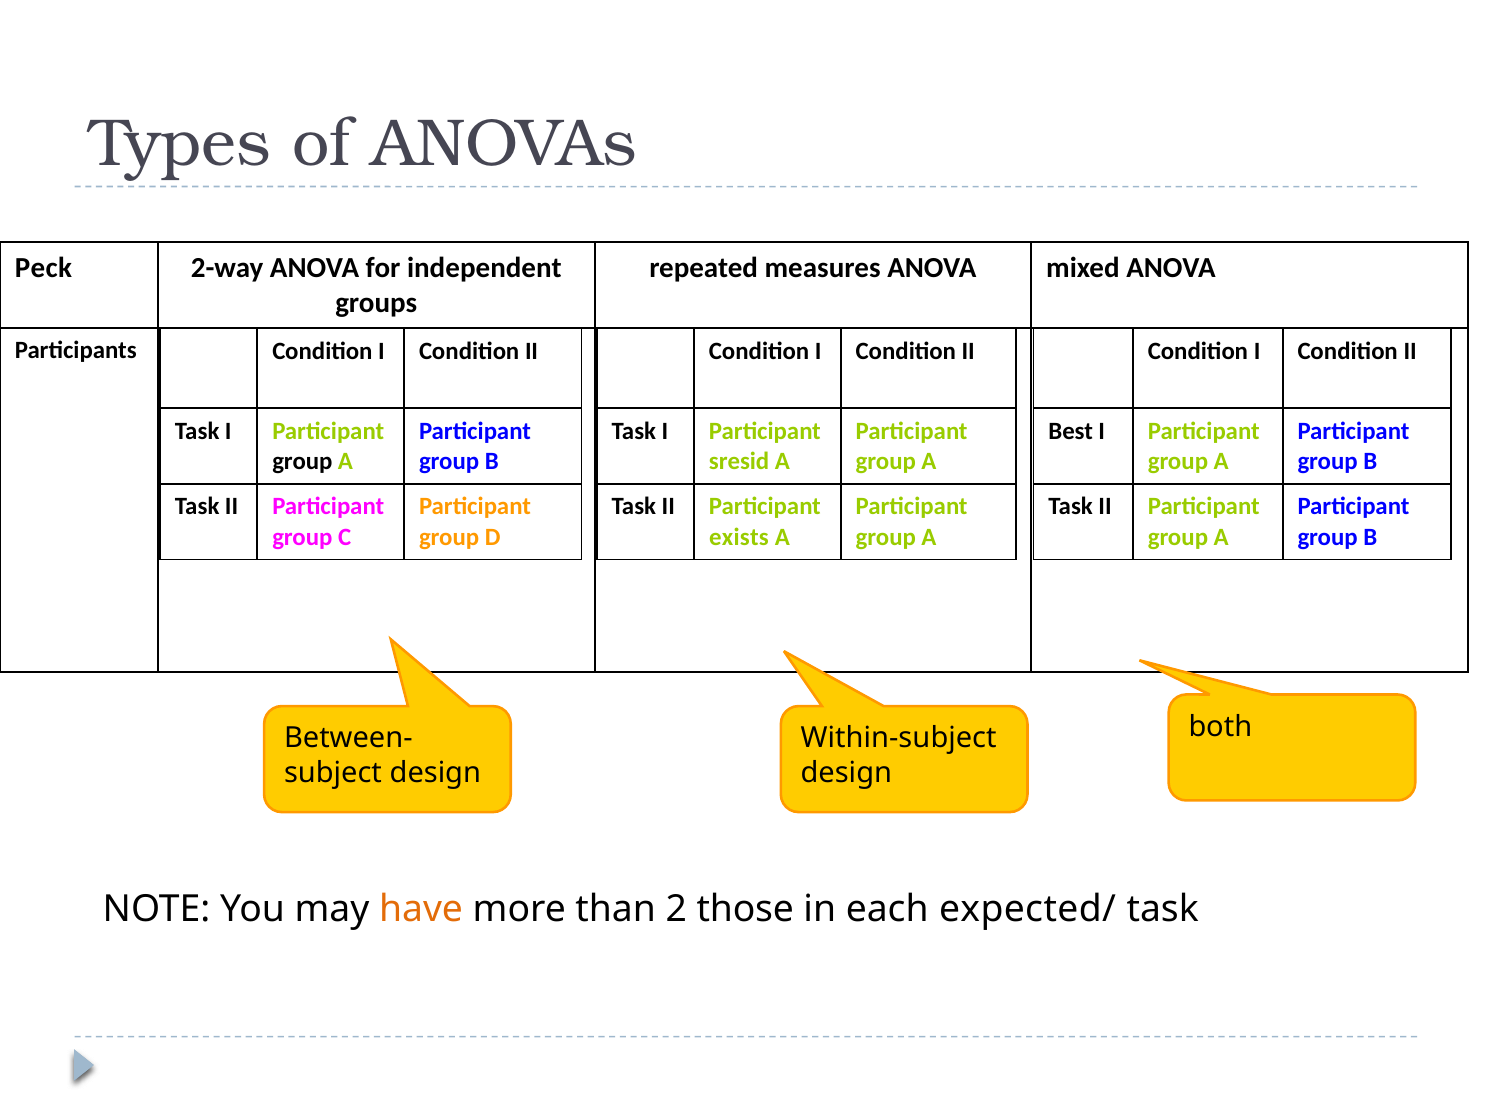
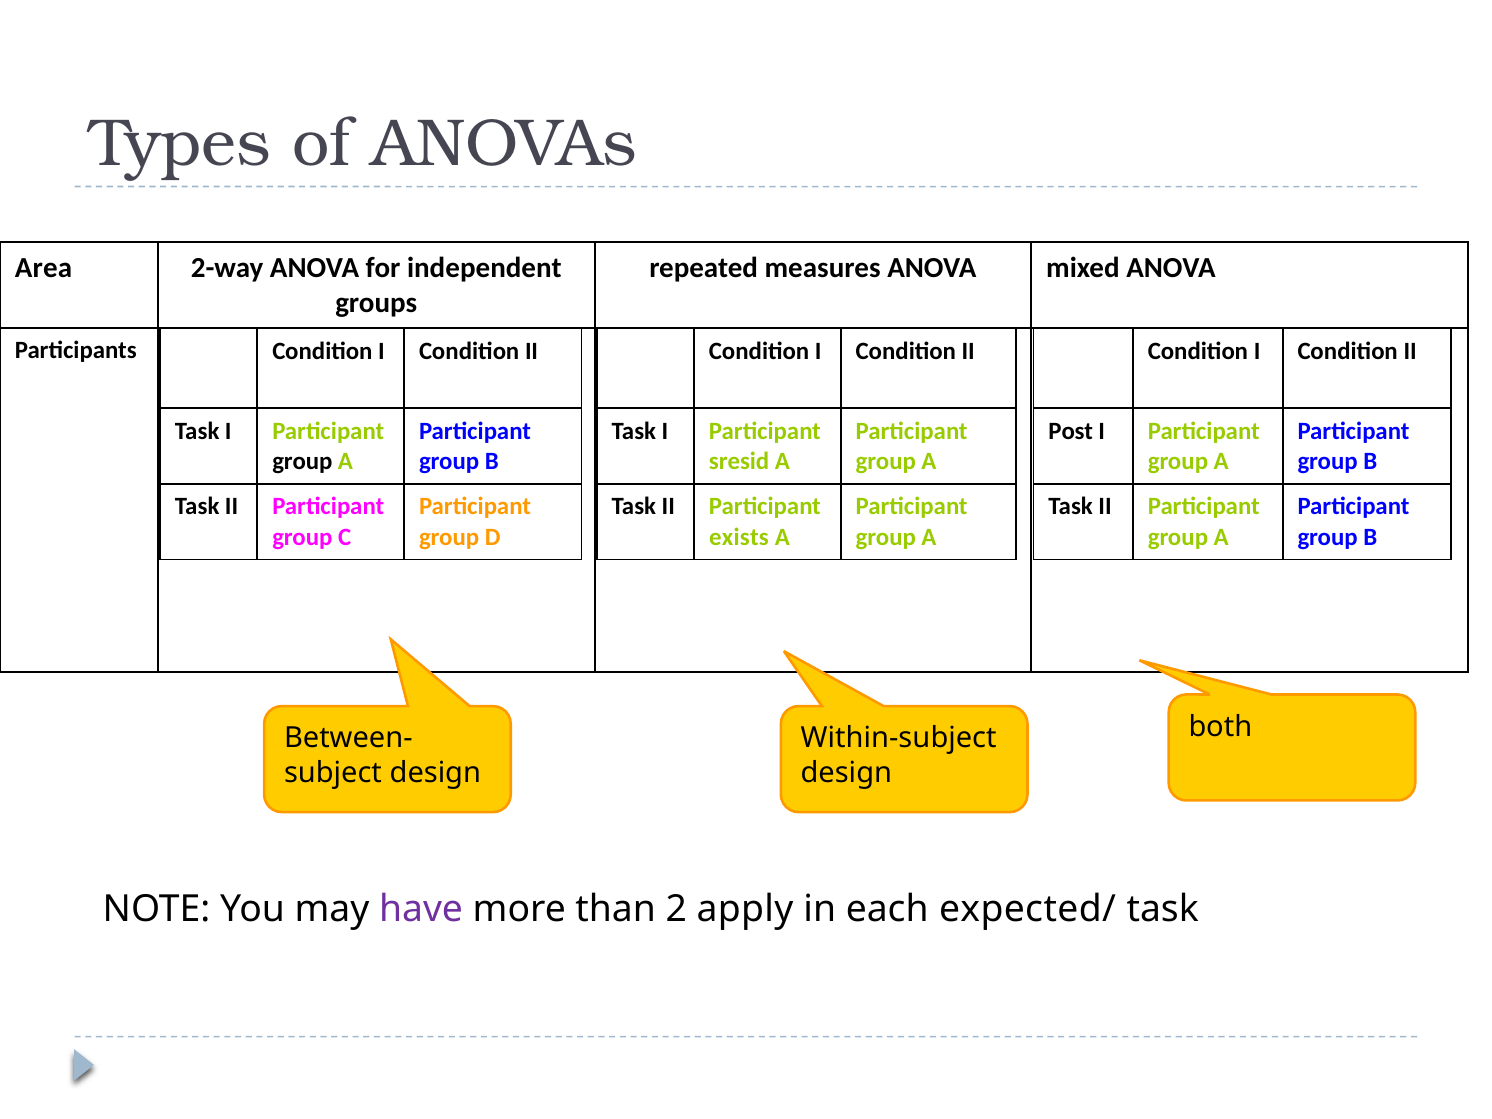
Peck: Peck -> Area (44, 268)
Best: Best -> Post (1071, 431)
have colour: orange -> purple (421, 909)
those: those -> apply (745, 909)
